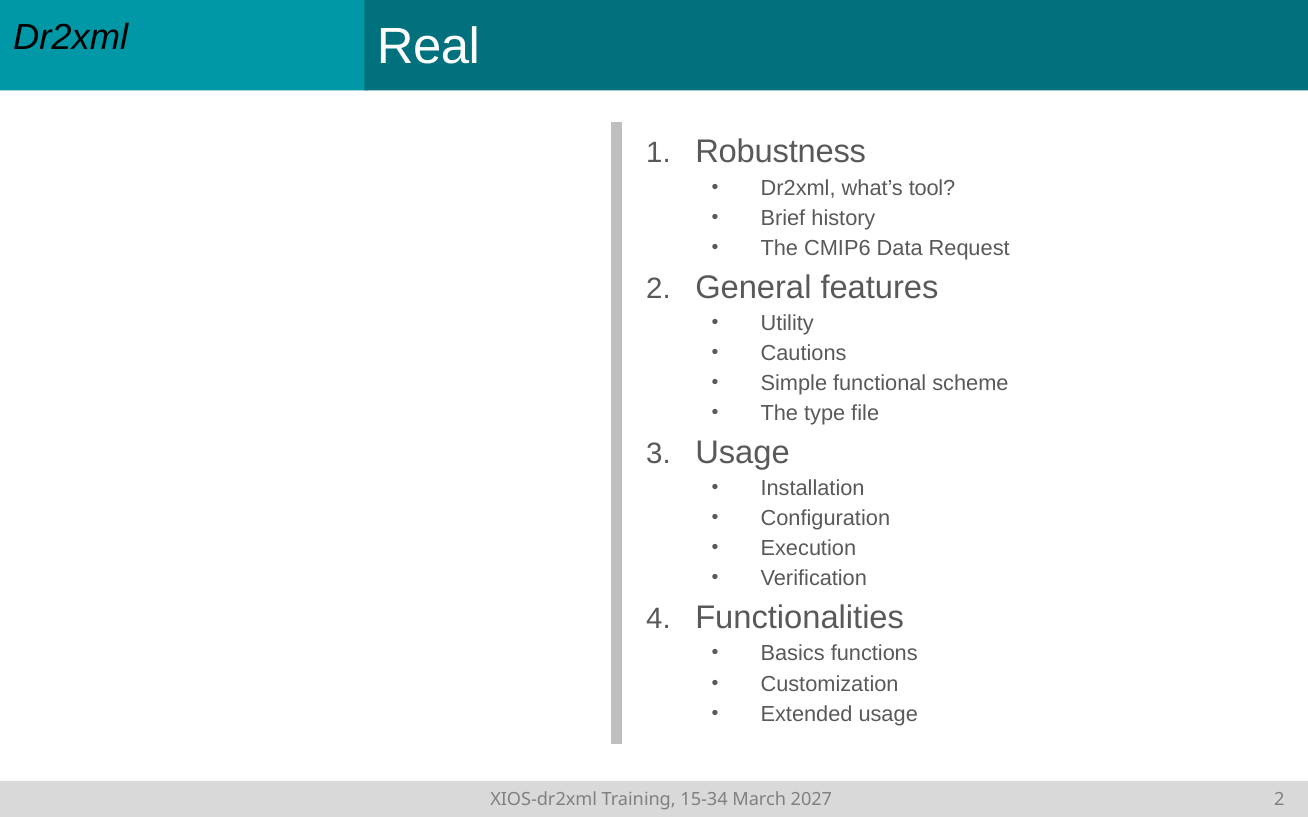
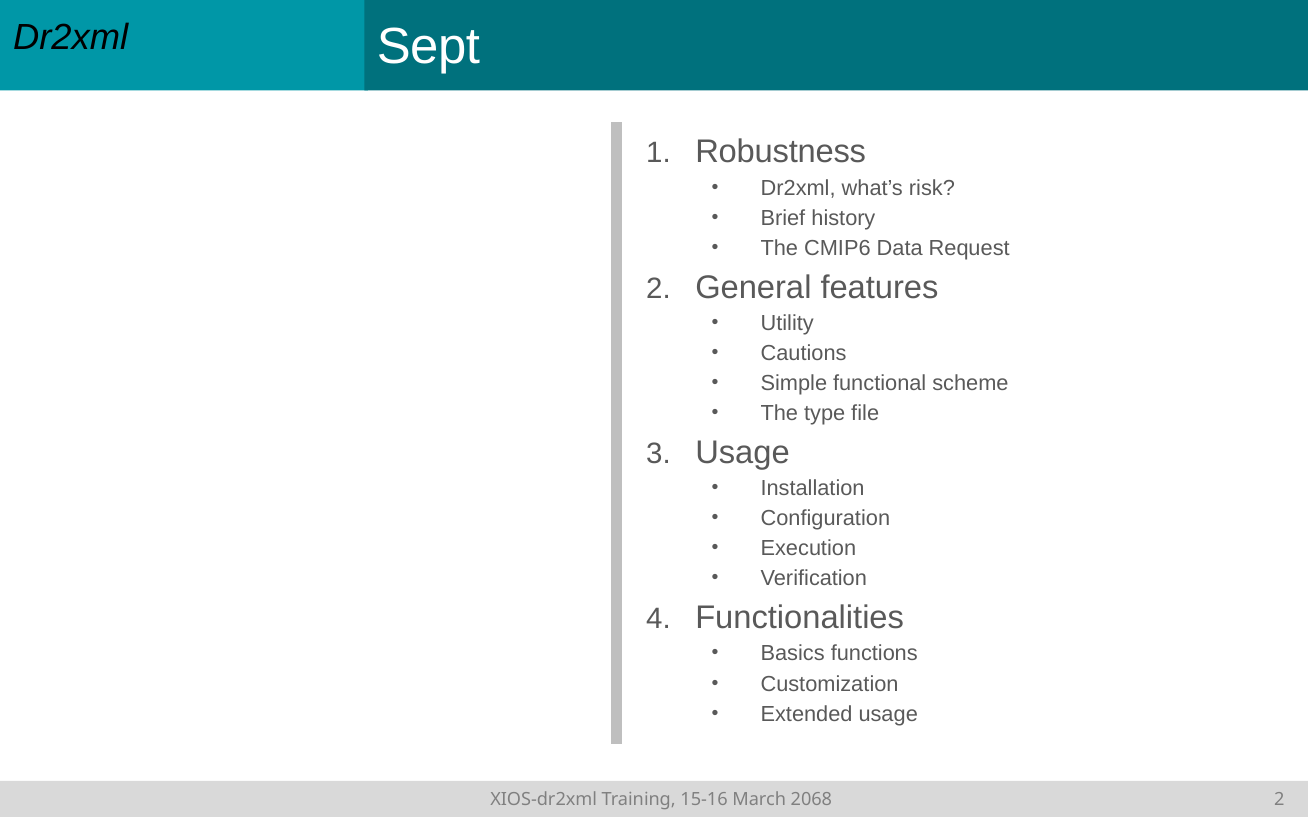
Real: Real -> Sept (428, 47)
tool: tool -> risk (932, 188)
15-34: 15-34 -> 15-16 (704, 800)
2027: 2027 -> 2068 (811, 800)
